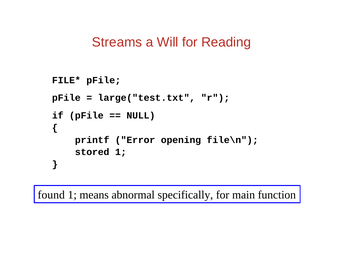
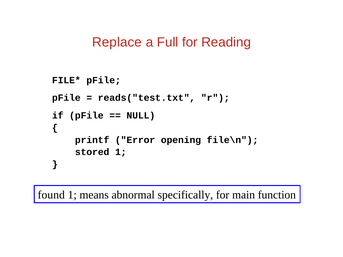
Streams: Streams -> Replace (117, 42)
Will: Will -> Full (168, 42)
large("test.txt: large("test.txt -> reads("test.txt (147, 98)
